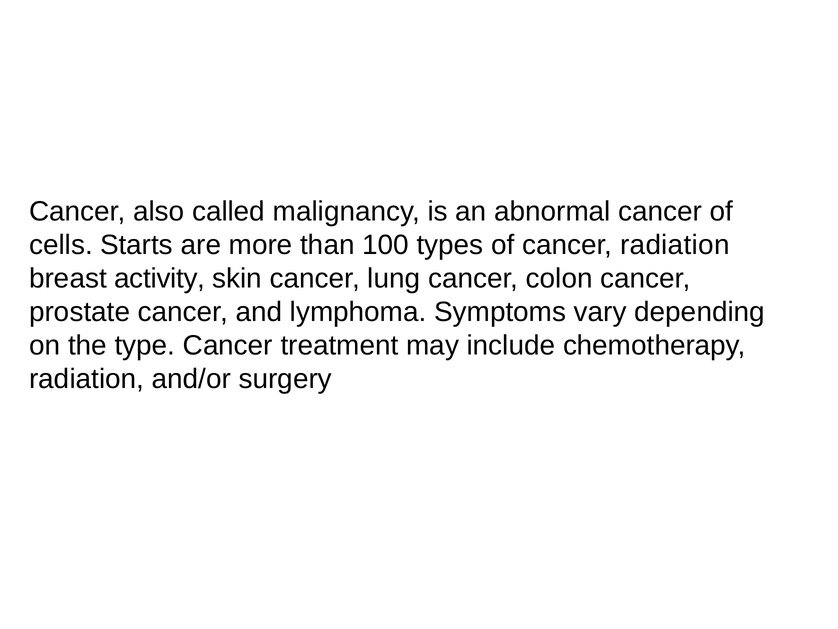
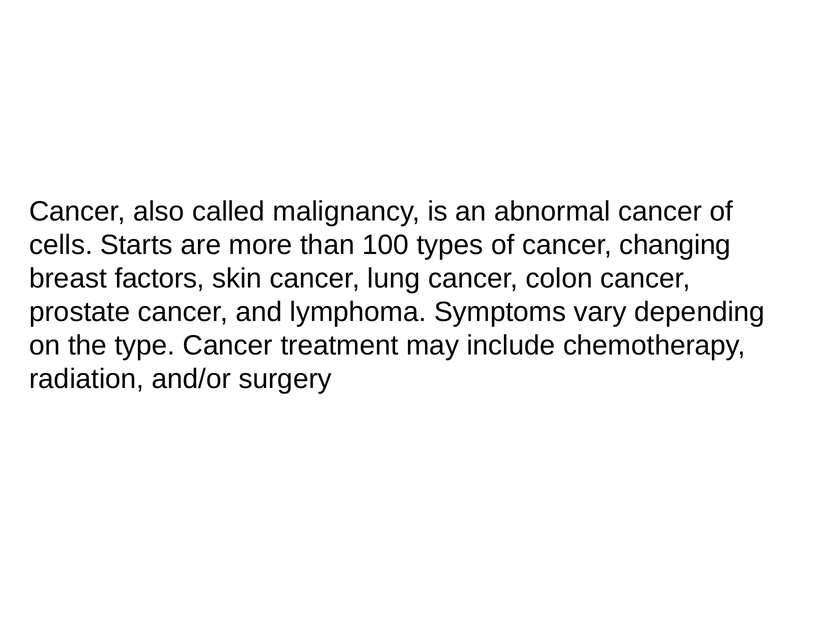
cancer radiation: radiation -> changing (675, 245)
activity: activity -> factors (160, 278)
